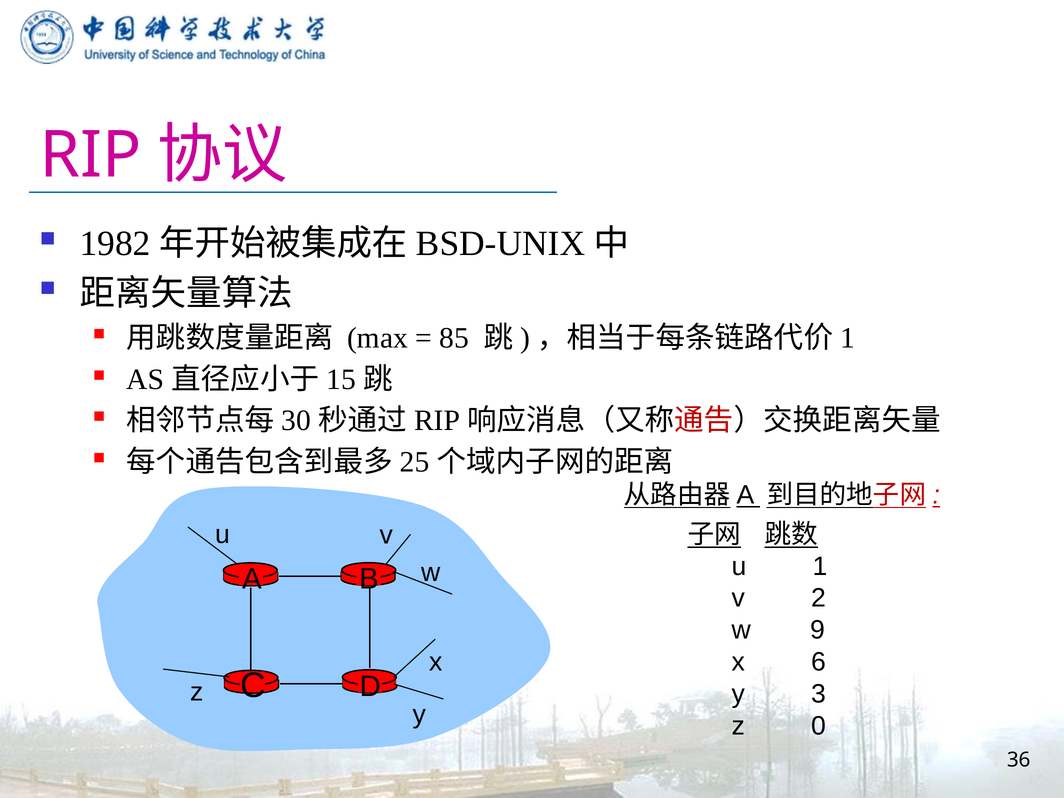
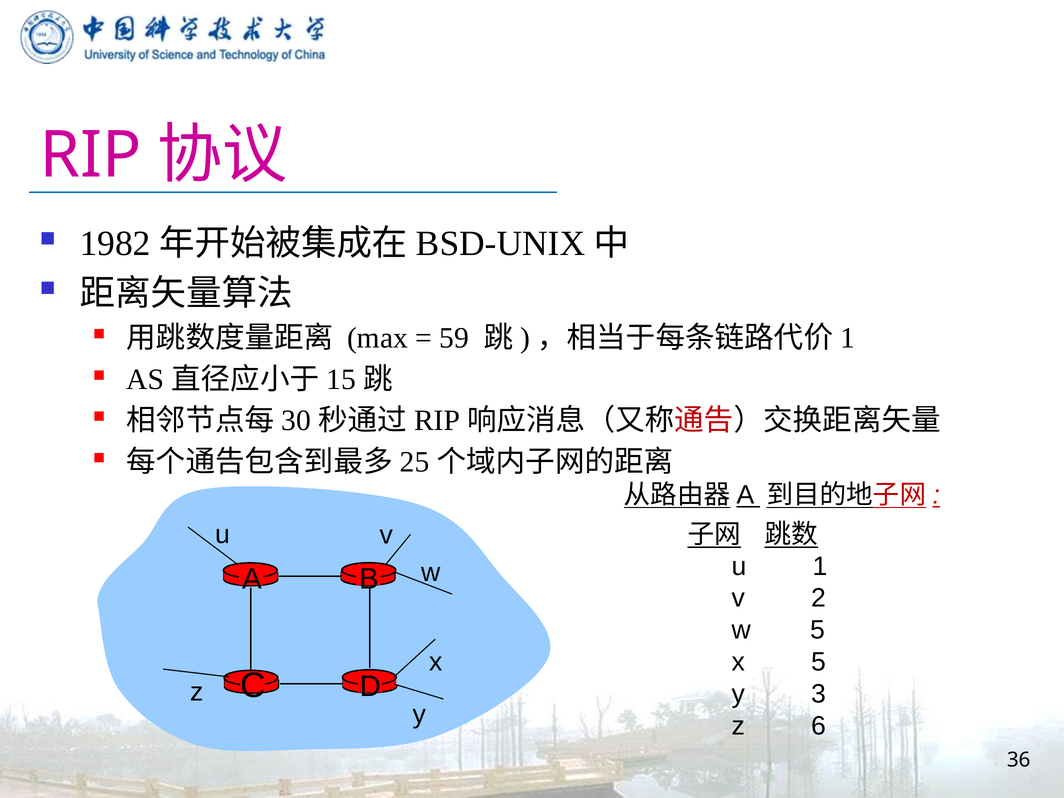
85: 85 -> 59 (454, 338)
w 9: 9 -> 5 (817, 630)
x 6: 6 -> 5 (819, 662)
0: 0 -> 6 (819, 726)
